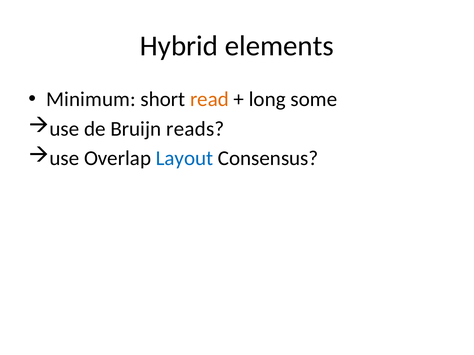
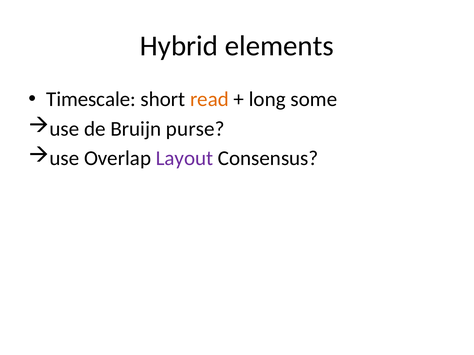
Minimum: Minimum -> Timescale (91, 99)
reads: reads -> purse (195, 129)
Layout colour: blue -> purple (185, 158)
